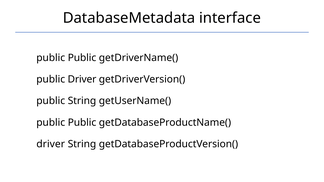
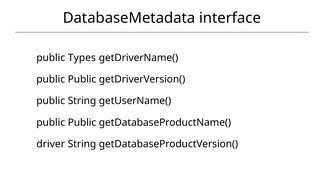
Public: Public -> Types (82, 58)
Driver: Driver -> Public (82, 79)
